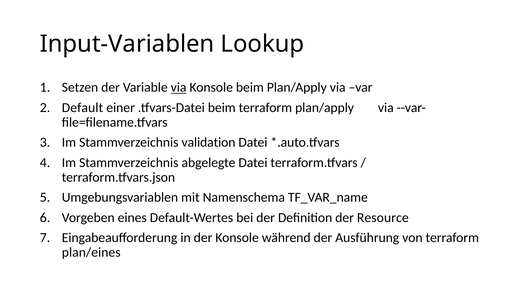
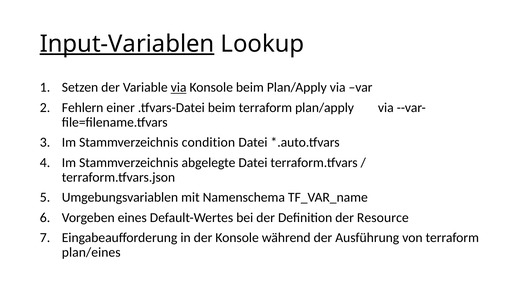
Input-Variablen underline: none -> present (127, 44)
Default: Default -> Fehlern (83, 107)
validation: validation -> condition (208, 142)
